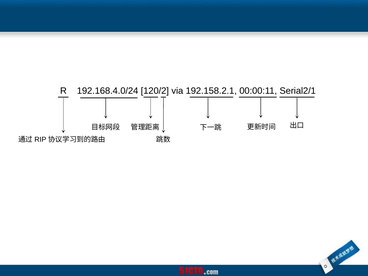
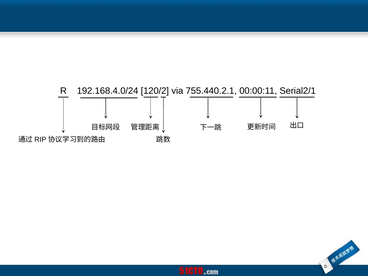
192.158.2.1: 192.158.2.1 -> 755.440.2.1 (211, 91)
